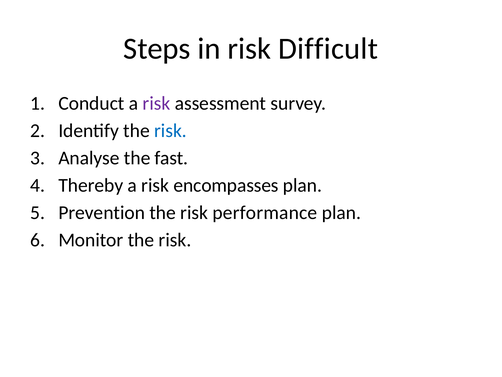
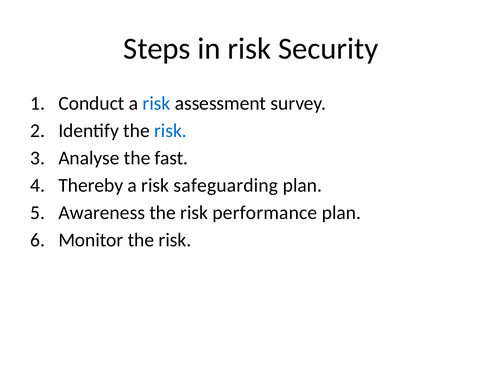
Difficult: Difficult -> Security (328, 49)
risk colour: purple -> blue (156, 103)
encompasses: encompasses -> safeguarding (226, 185)
Prevention: Prevention -> Awareness (102, 213)
